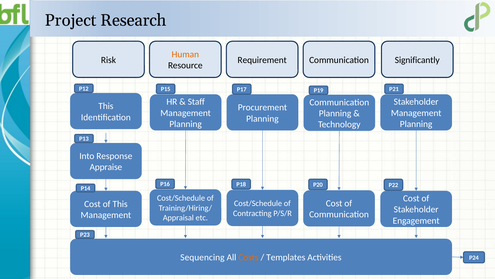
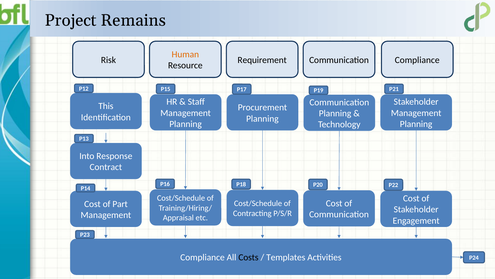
Research: Research -> Remains (133, 20)
Significantly: Significantly -> Compliance (417, 60)
Appraise: Appraise -> Contract (106, 167)
of This: This -> Part (120, 204)
Sequencing: Sequencing -> Compliance (202, 257)
Costs colour: orange -> black (248, 257)
